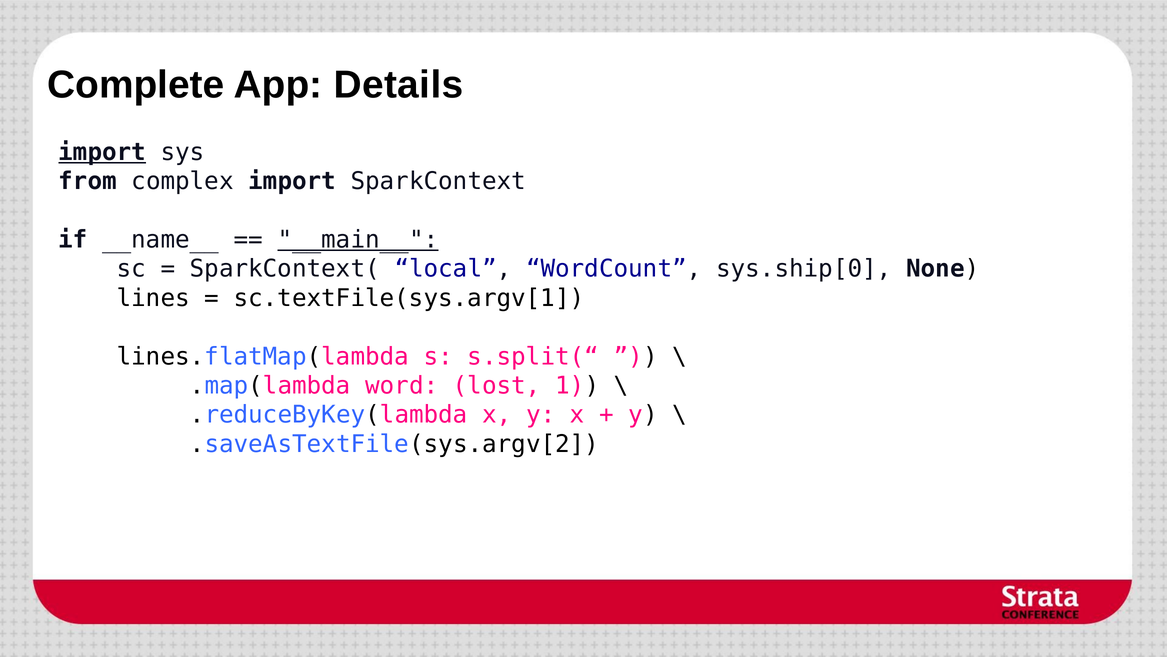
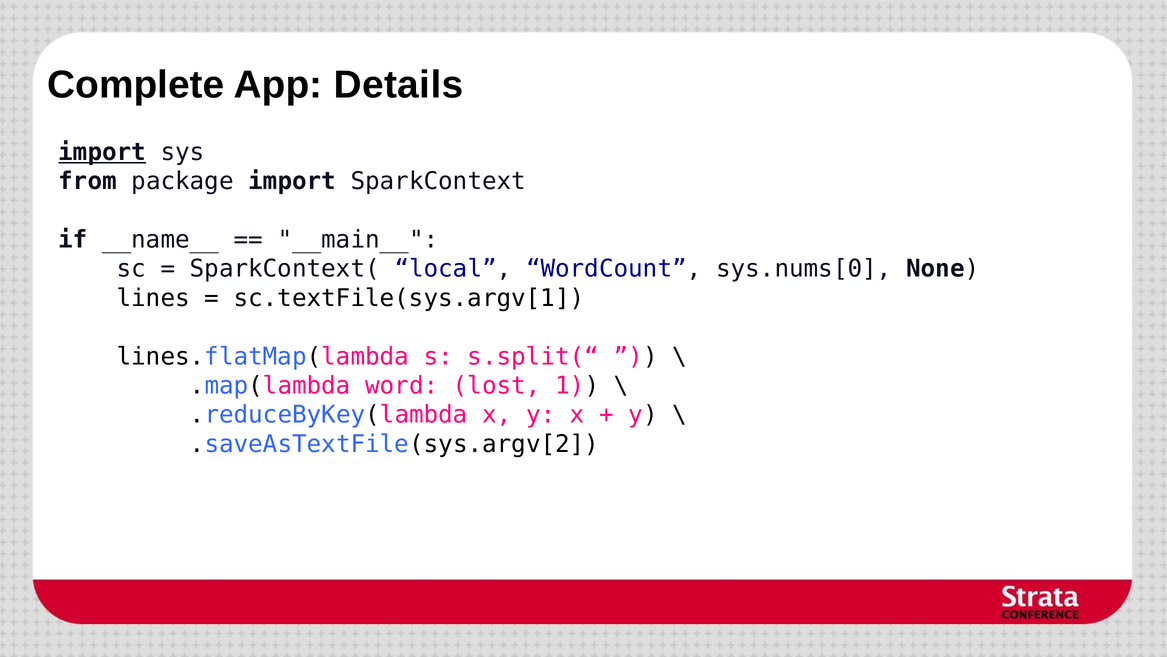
complex: complex -> package (183, 181)
__main__ underline: present -> none (358, 239)
sys.ship[0: sys.ship[0 -> sys.nums[0 (804, 269)
